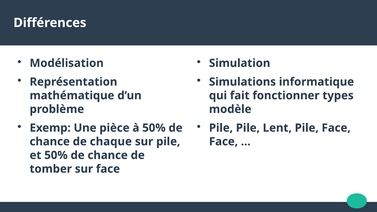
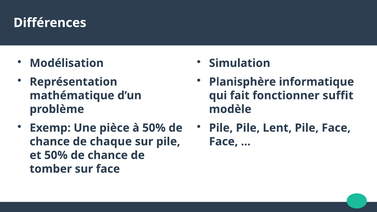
Simulations: Simulations -> Planisphère (242, 82)
types: types -> suffit (338, 96)
